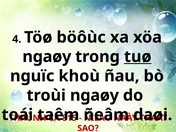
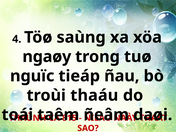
böôùc: böôùc -> saùng (81, 37)
tuø underline: present -> none (138, 57)
khoù: khoù -> tieáp (79, 76)
troùi ngaøy: ngaøy -> thaáu (94, 95)
